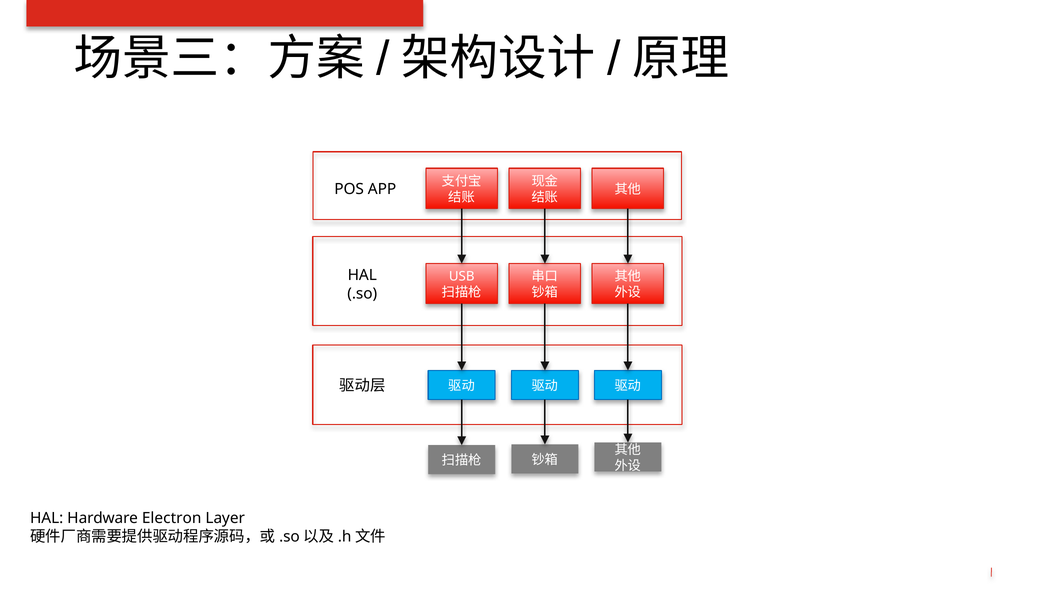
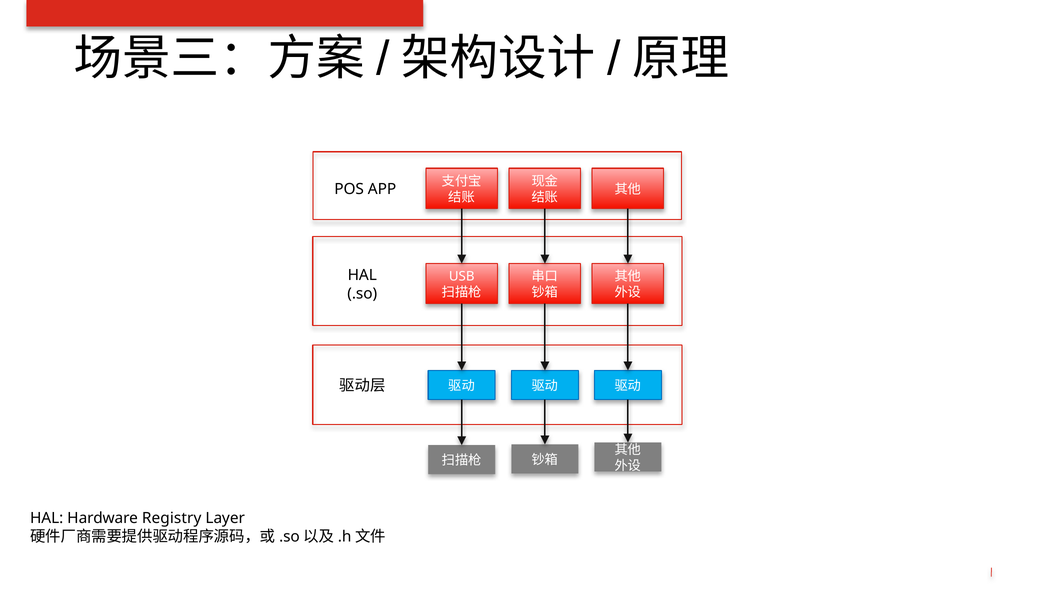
Electron: Electron -> Registry (172, 518)
